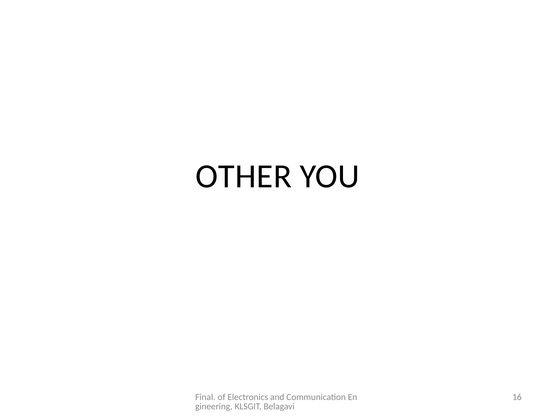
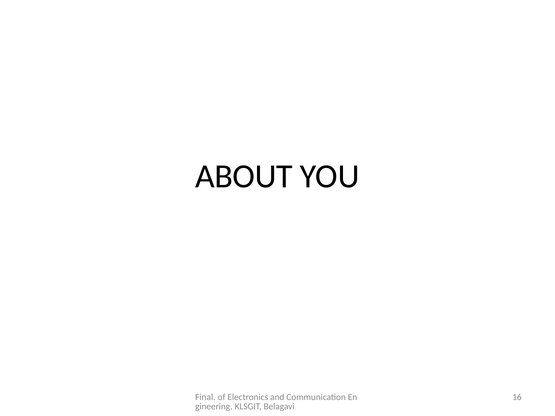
OTHER: OTHER -> ABOUT (244, 176)
